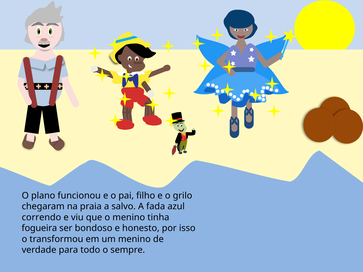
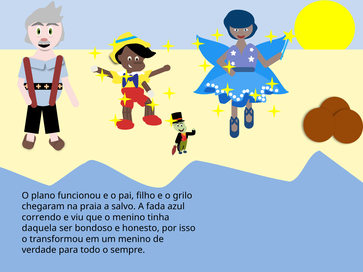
fogueira: fogueira -> daquela (39, 228)
